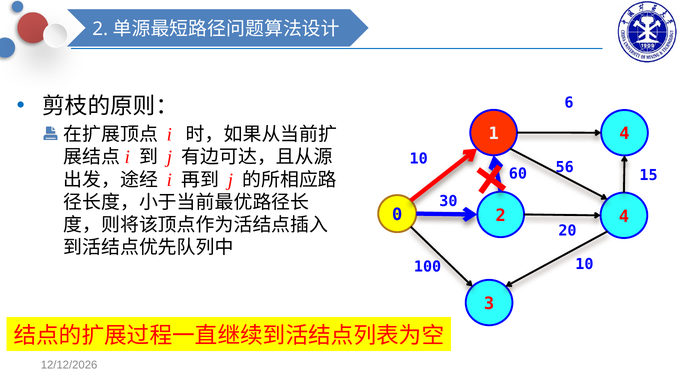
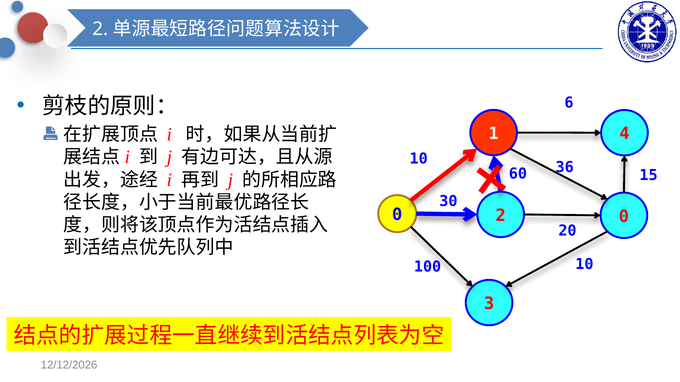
56: 56 -> 36 (565, 167)
2 4: 4 -> 0 (624, 217)
